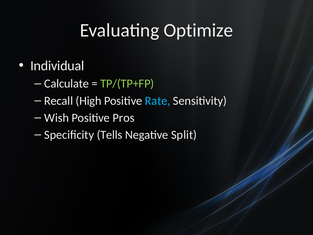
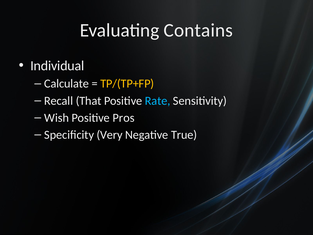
Optimize: Optimize -> Contains (198, 30)
TP/(TP+FP colour: light green -> yellow (127, 84)
High: High -> That (89, 101)
Tells: Tells -> Very (110, 135)
Split: Split -> True (184, 135)
